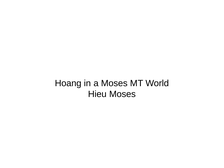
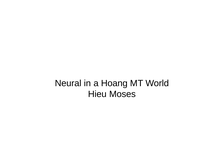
Hoang: Hoang -> Neural (68, 83)
a Moses: Moses -> Hoang (114, 83)
